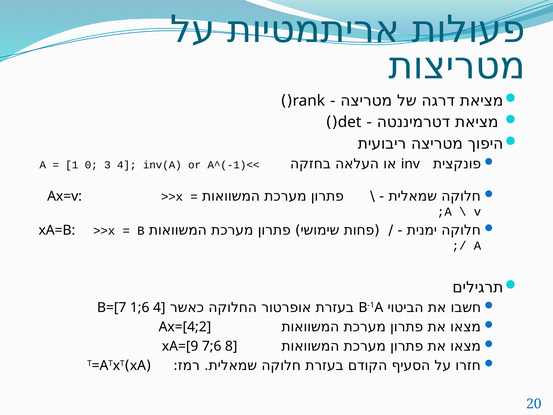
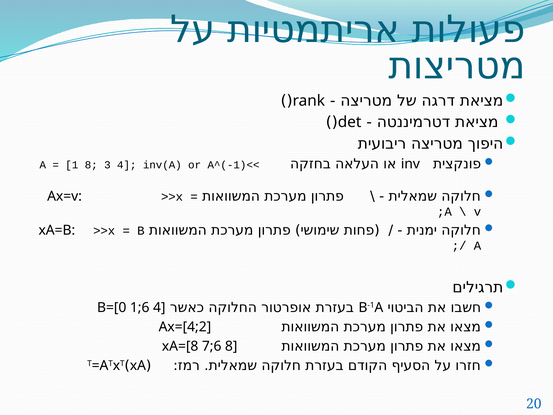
1 0: 0 -> 8 (91, 165)
B=[7: B=[7 -> B=[0 (112, 307)
xA=[9: xA=[9 -> xA=[8 (180, 346)
